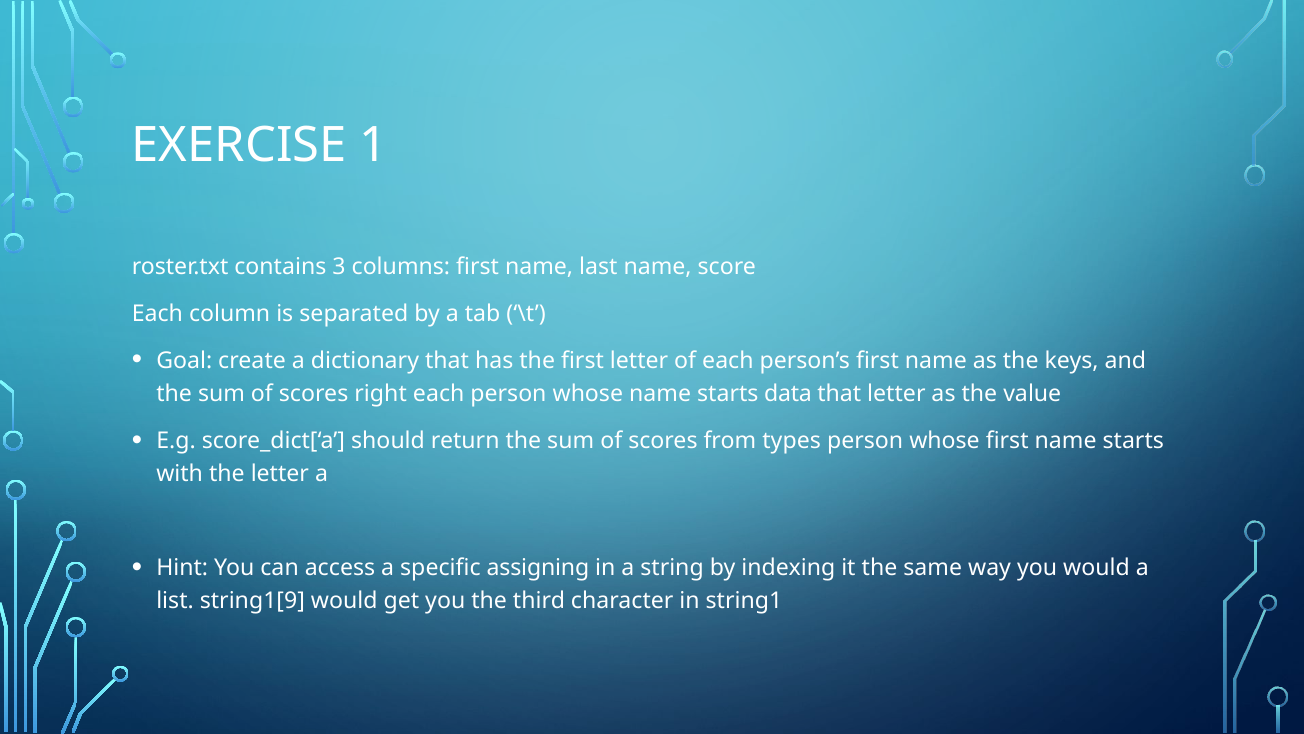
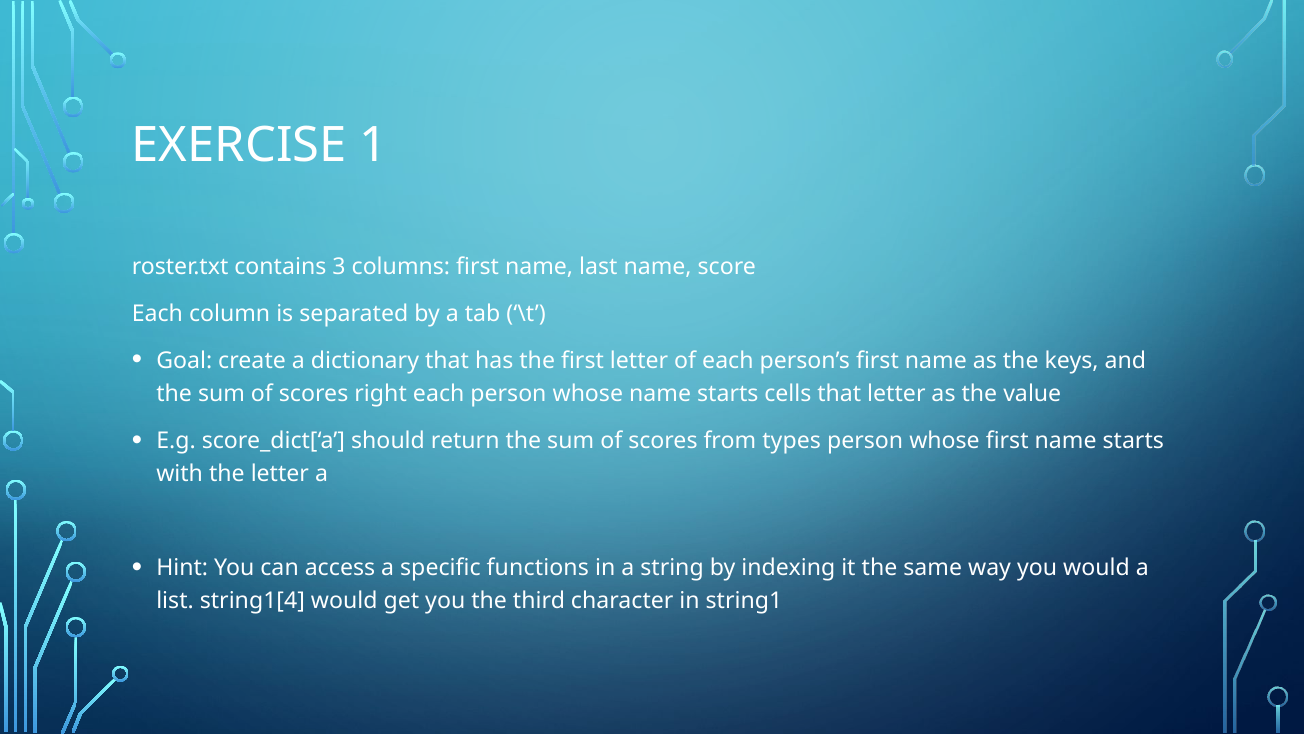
data: data -> cells (788, 394)
assigning: assigning -> functions (538, 567)
string1[9: string1[9 -> string1[4 (252, 601)
